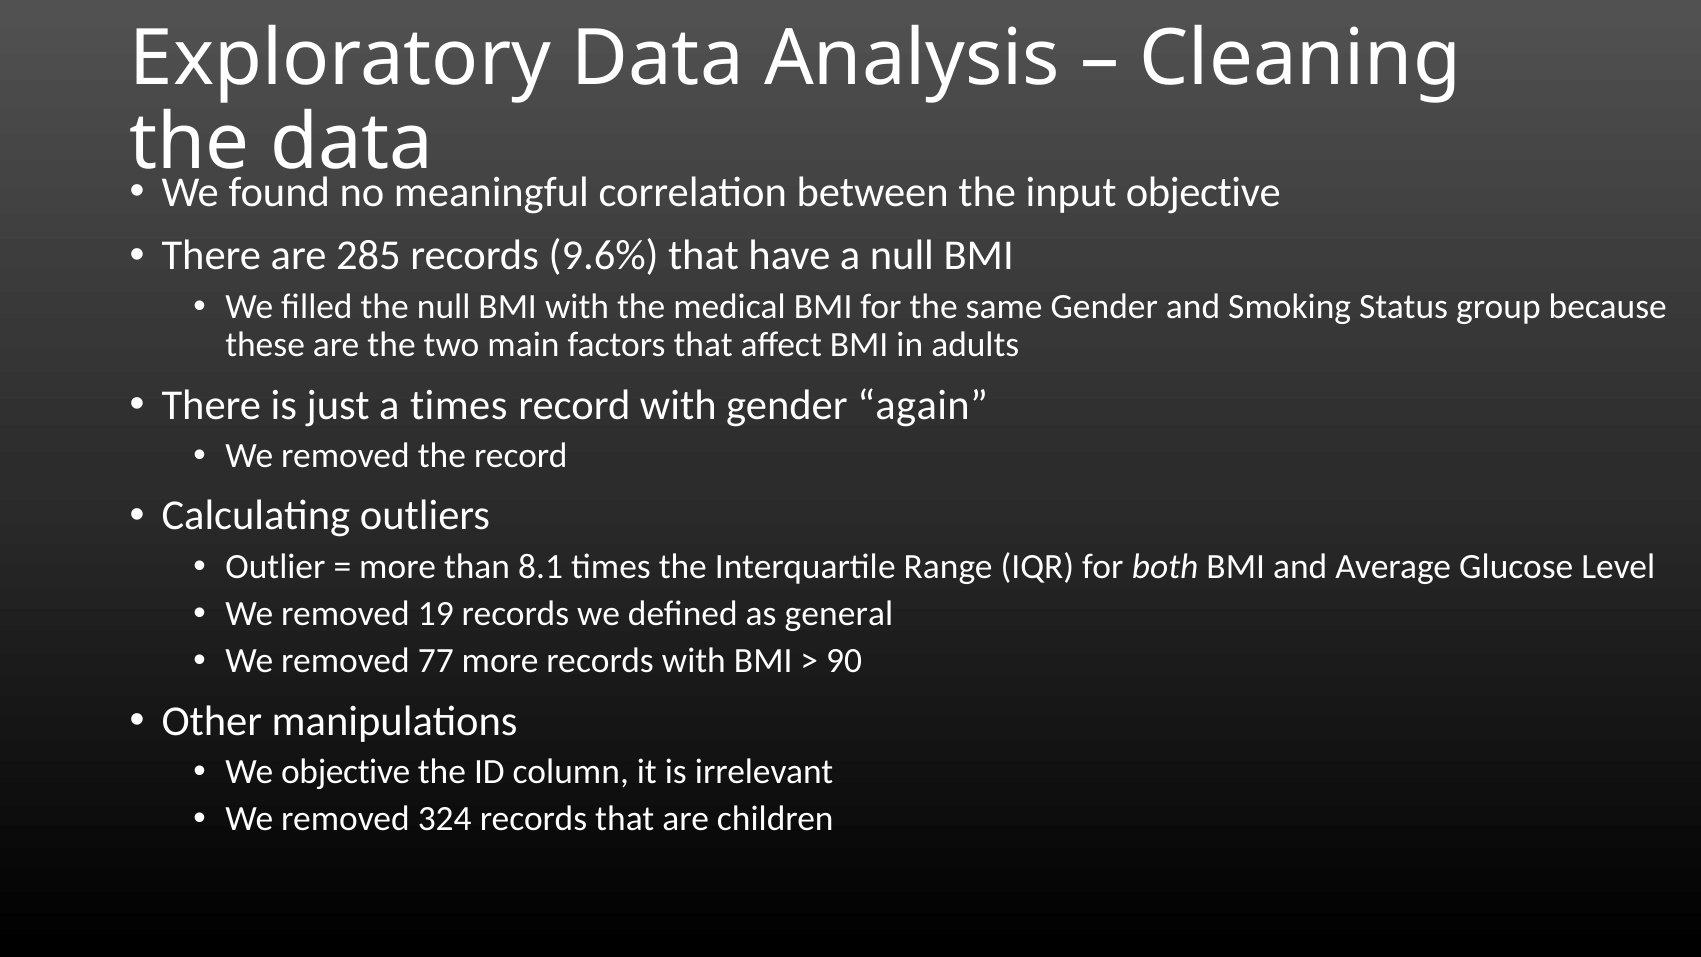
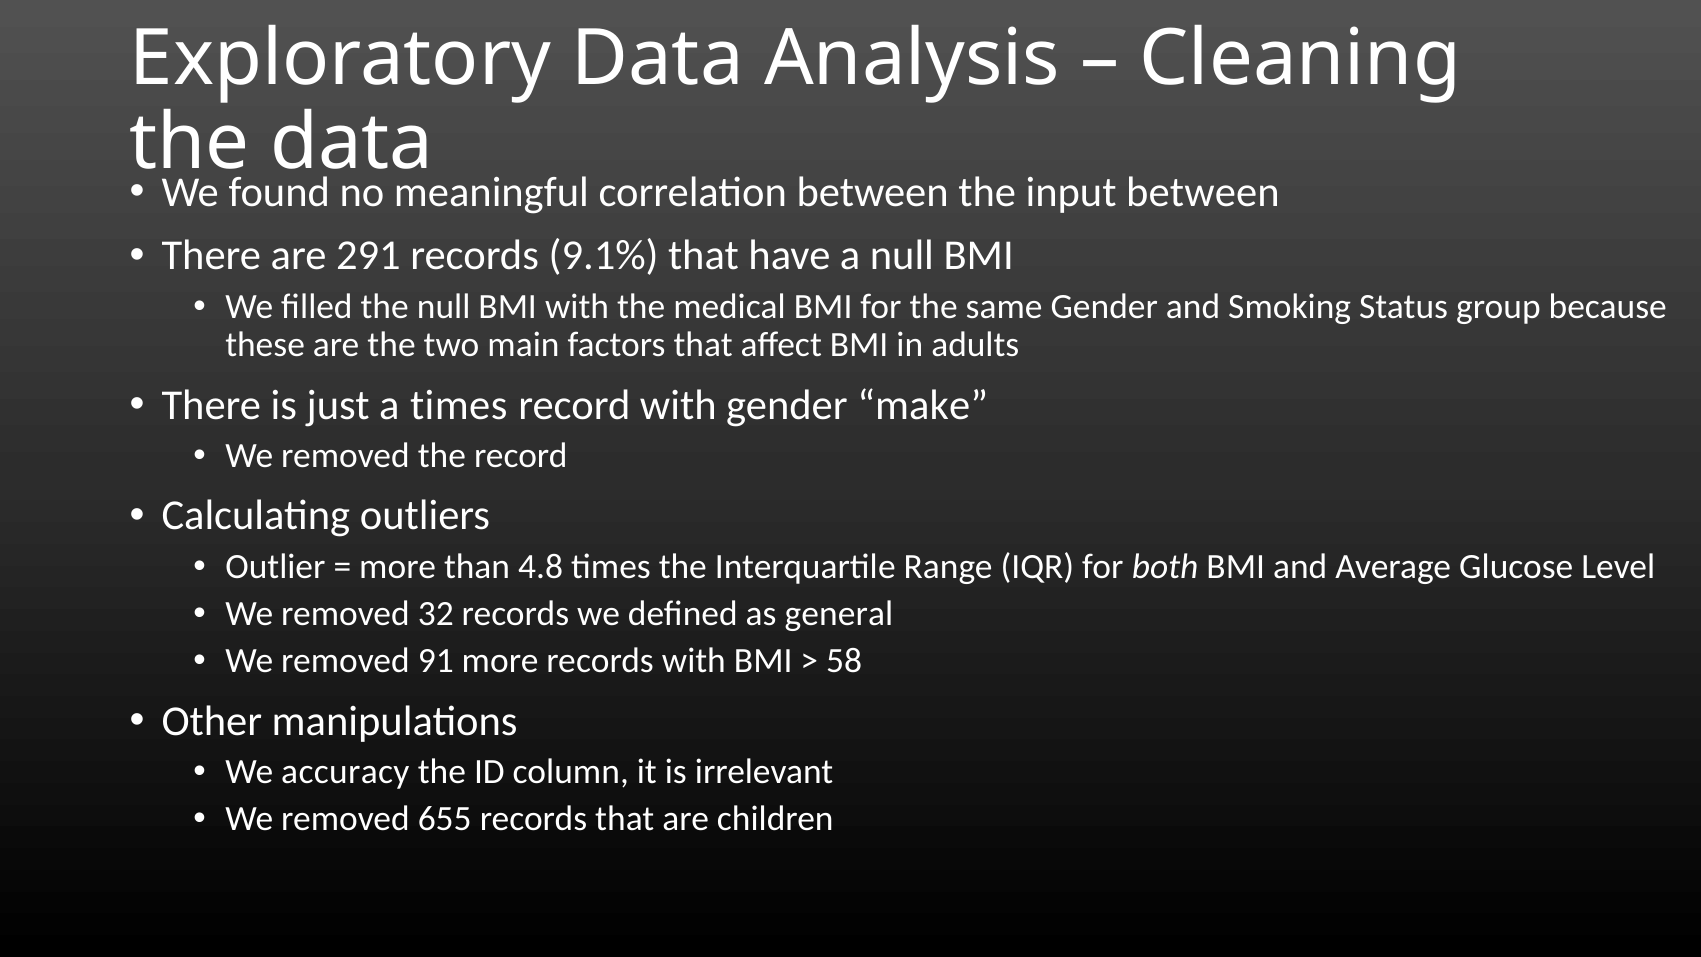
input objective: objective -> between (1203, 192)
285: 285 -> 291 (368, 256)
9.6%: 9.6% -> 9.1% (604, 256)
again: again -> make (923, 405)
8.1: 8.1 -> 4.8 (541, 567)
19: 19 -> 32 (436, 614)
77: 77 -> 91 (436, 661)
90: 90 -> 58 (844, 661)
We objective: objective -> accuracy (345, 772)
324: 324 -> 655 (445, 819)
